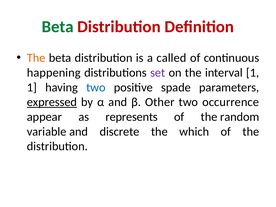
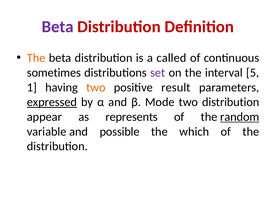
Beta colour: green -> purple (58, 27)
happening: happening -> sometimes (54, 73)
interval 1: 1 -> 5 (253, 73)
two colour: blue -> orange (96, 87)
spade: spade -> result (176, 87)
Other: Other -> Mode (160, 102)
two occurrence: occurrence -> distribution (231, 102)
random underline: none -> present (240, 117)
discrete: discrete -> possible (120, 132)
